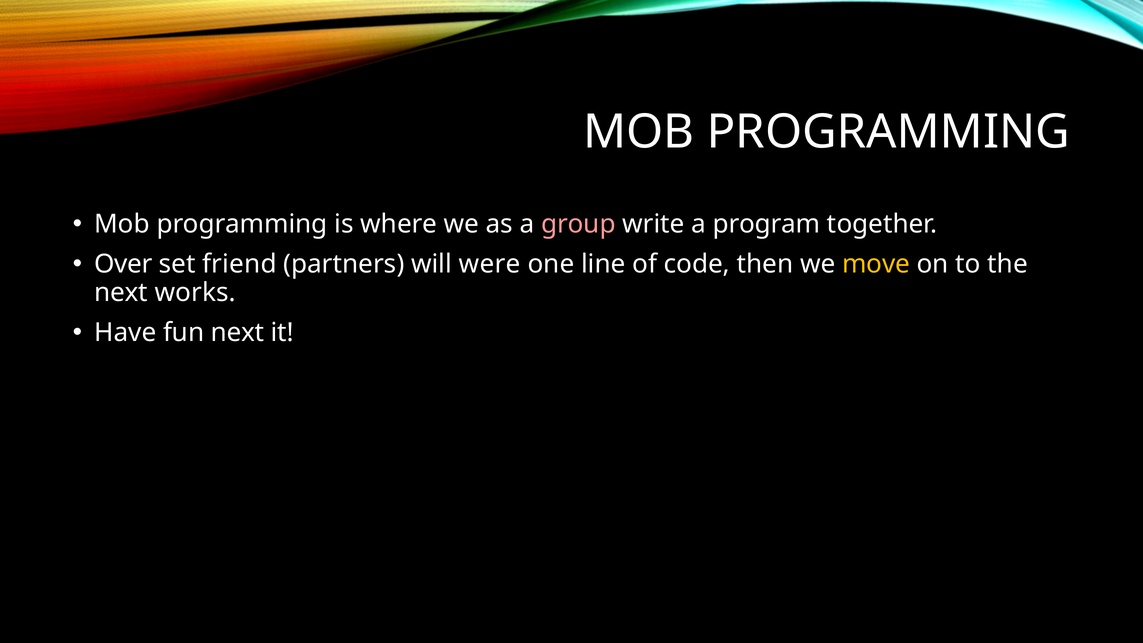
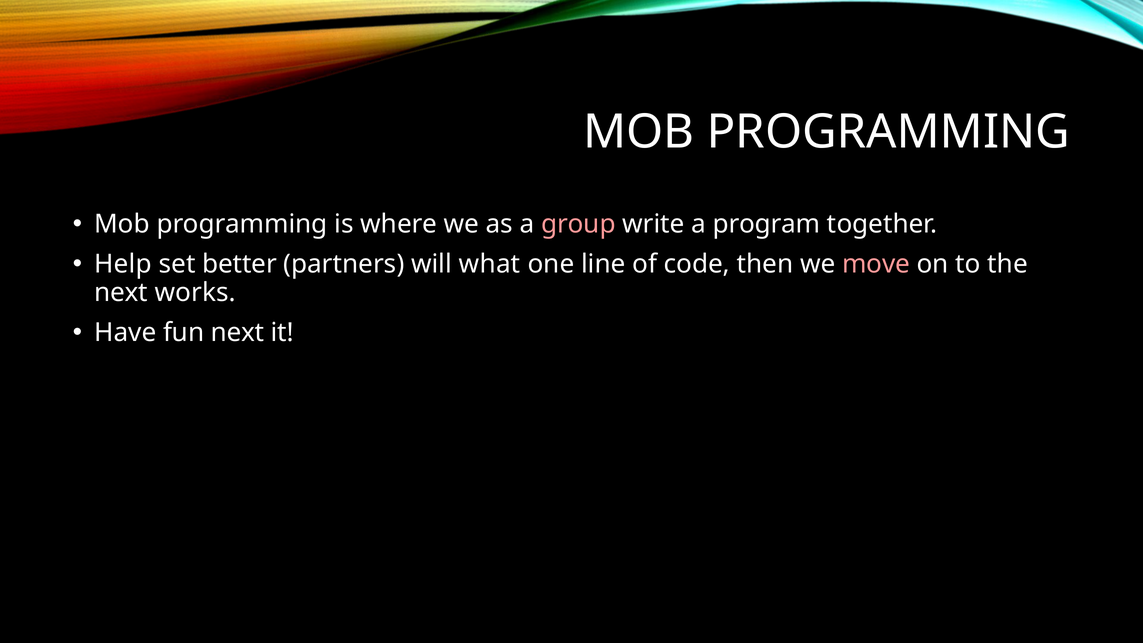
Over: Over -> Help (123, 264)
friend: friend -> better (240, 264)
were: were -> what (490, 264)
move colour: yellow -> pink (876, 264)
